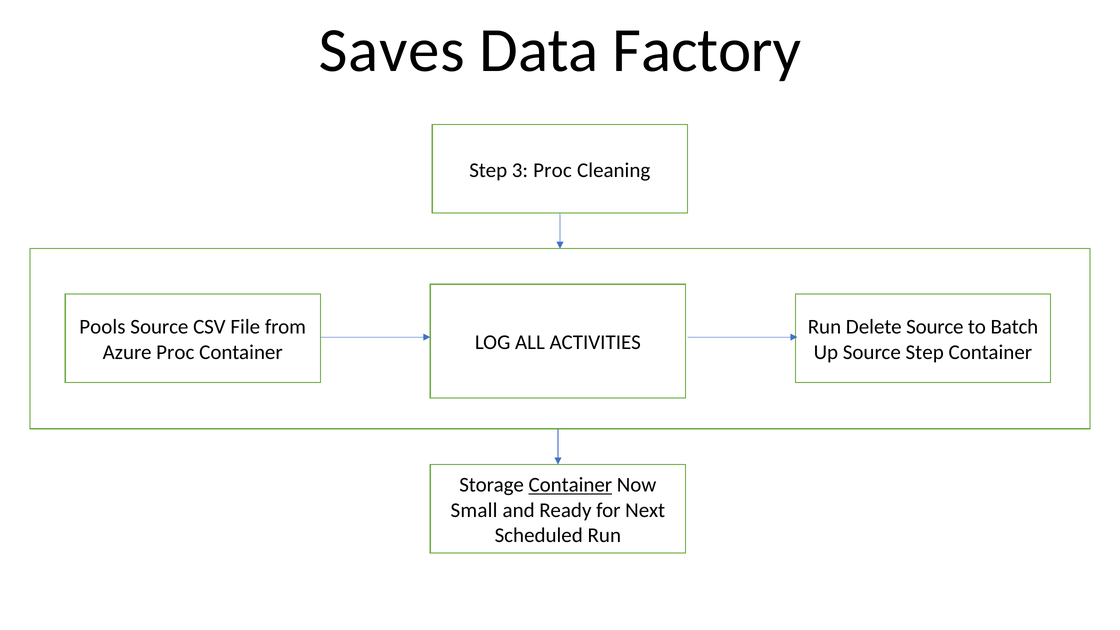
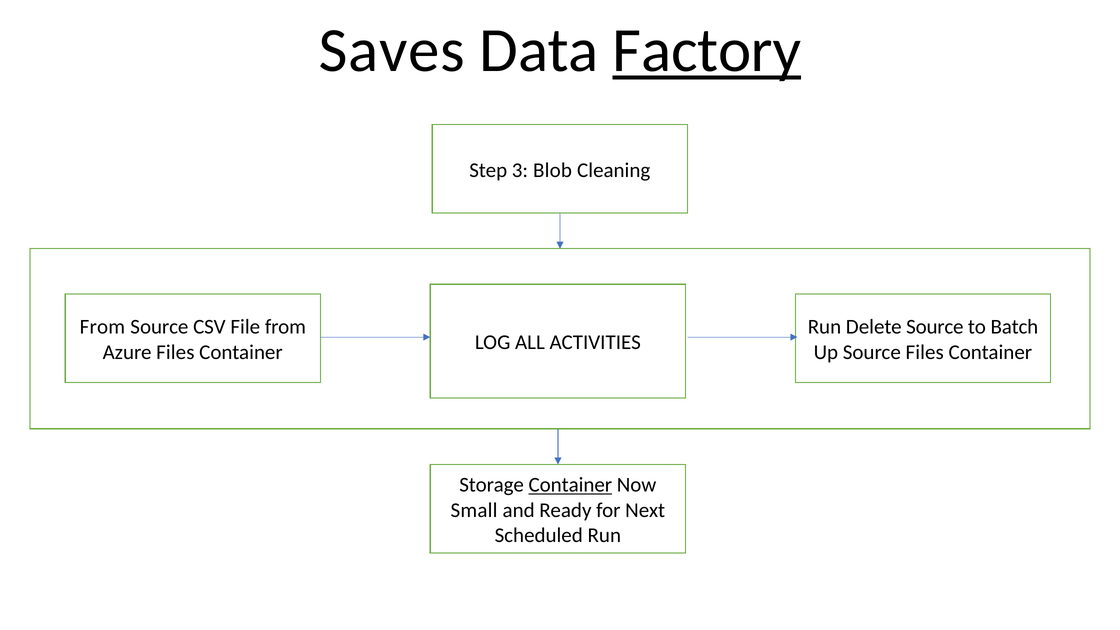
Factory underline: none -> present (707, 51)
3 Proc: Proc -> Blob (552, 170)
Pools: Pools -> From (102, 327)
Azure Proc: Proc -> Files (175, 352)
Source Step: Step -> Files (925, 352)
